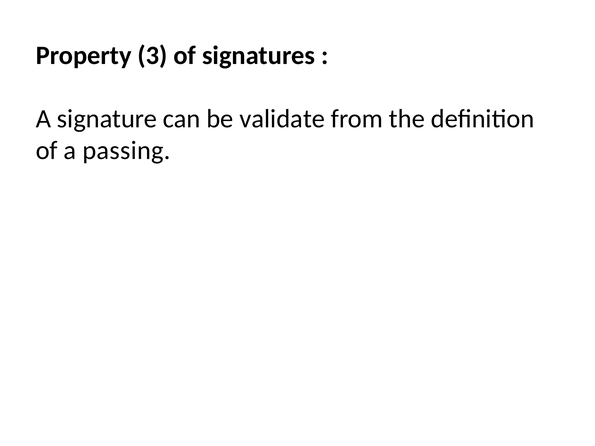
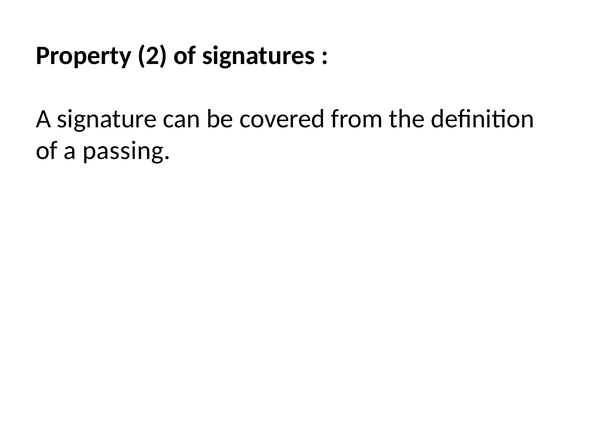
3: 3 -> 2 (153, 55)
validate: validate -> covered (282, 119)
